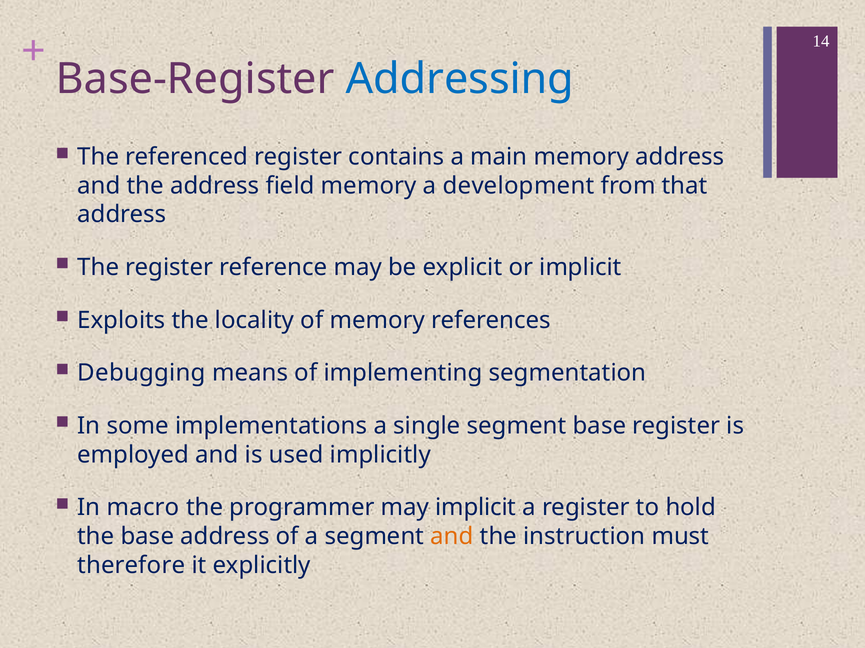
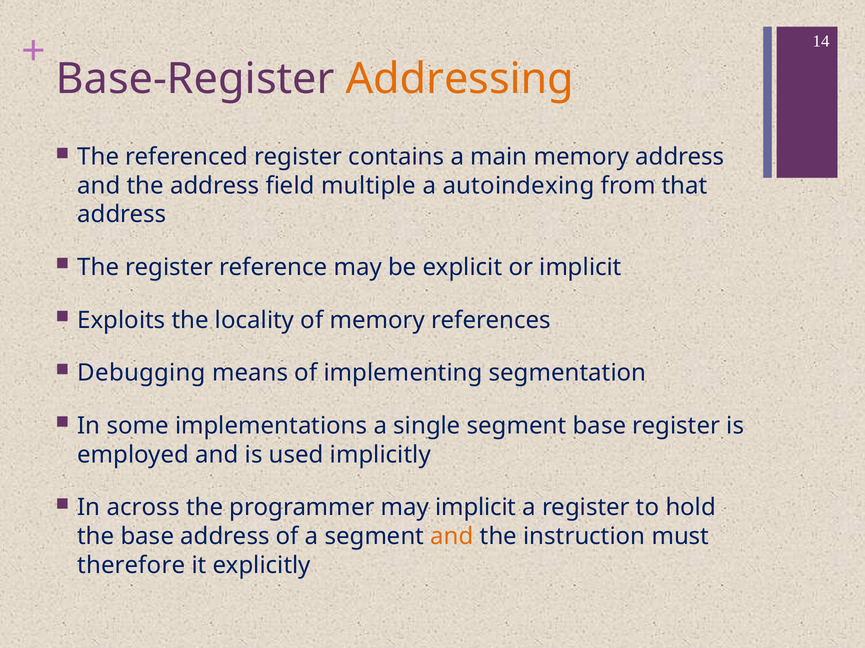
Addressing colour: blue -> orange (460, 79)
field memory: memory -> multiple (369, 186)
development: development -> autoindexing (519, 186)
macro: macro -> across (143, 508)
